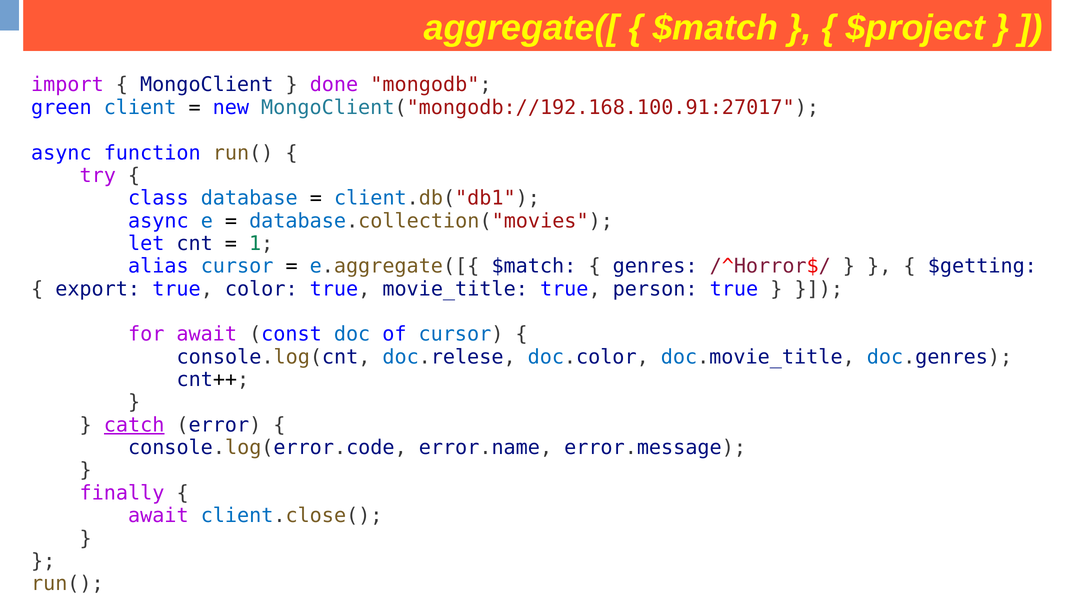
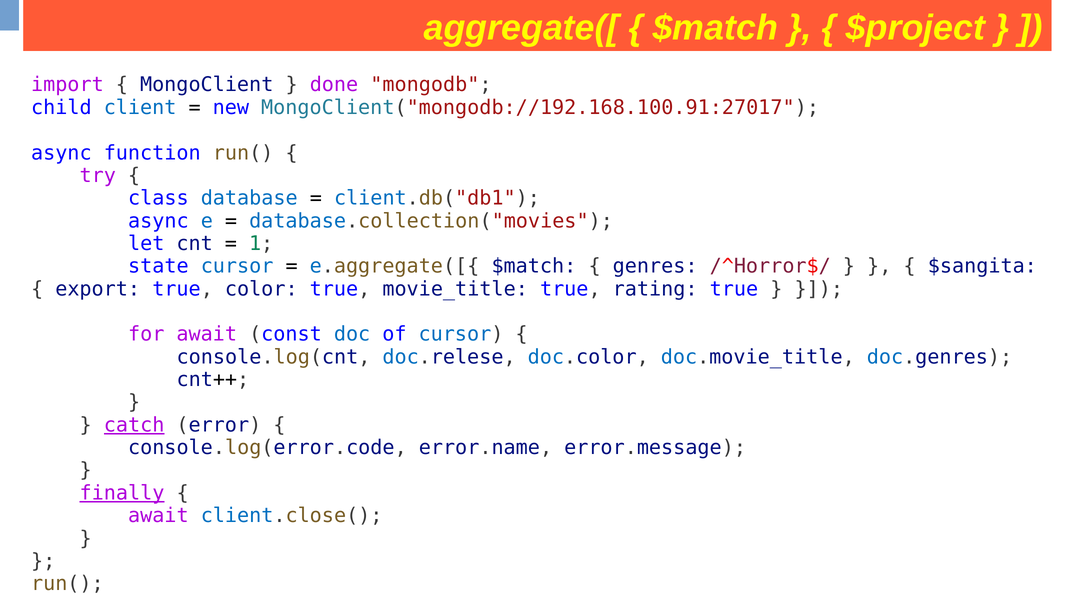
green: green -> child (61, 107)
alias: alias -> state (158, 266)
$getting: $getting -> $sangita (982, 266)
person: person -> rating (655, 289)
finally underline: none -> present (122, 493)
